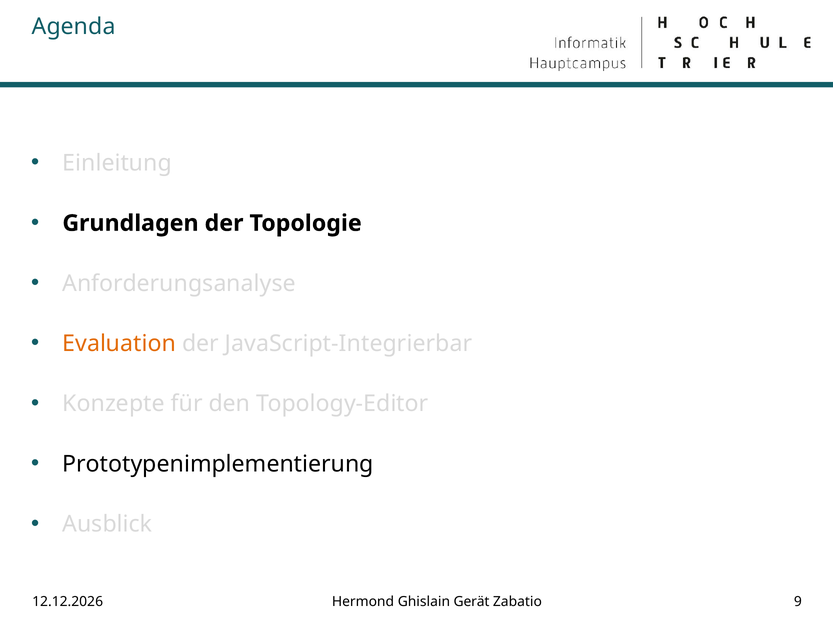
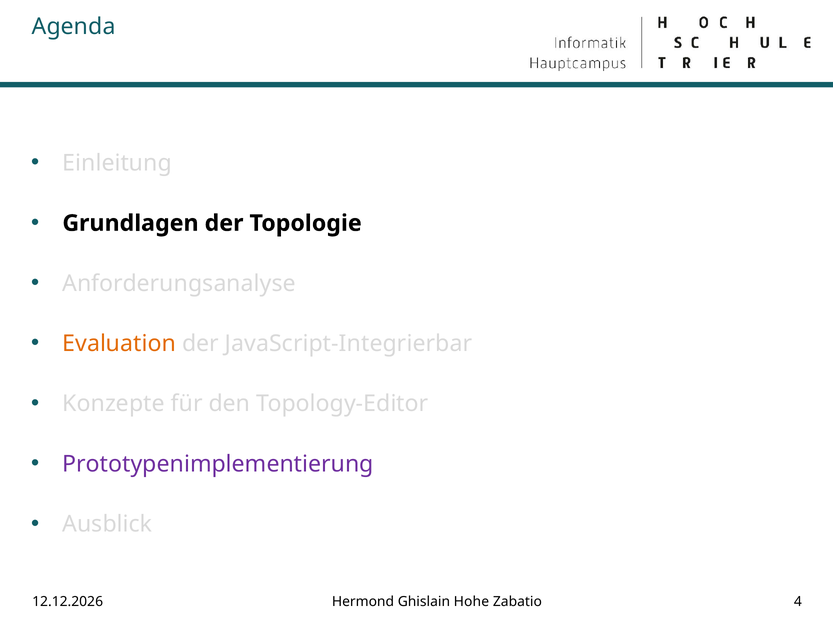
Prototypenimplementierung colour: black -> purple (218, 464)
Gerät: Gerät -> Hohe (471, 601)
9: 9 -> 4 (798, 601)
